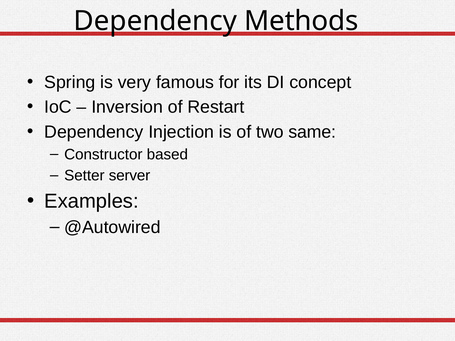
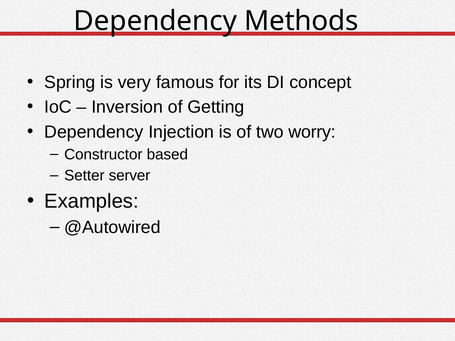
Restart: Restart -> Getting (216, 107)
same: same -> worry (312, 132)
